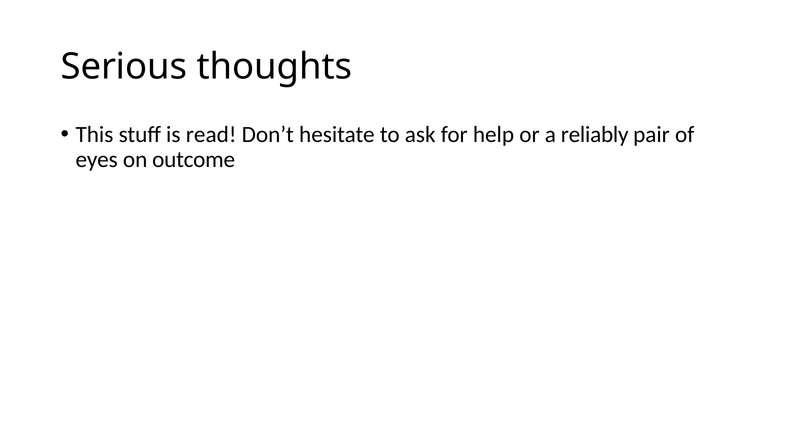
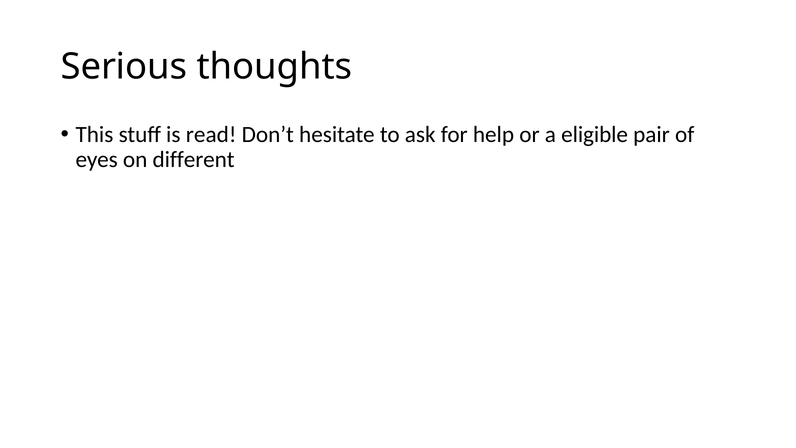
reliably: reliably -> eligible (595, 135)
outcome: outcome -> different (194, 160)
